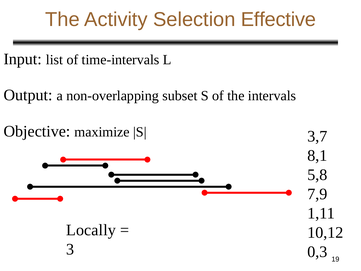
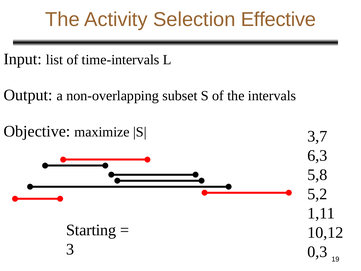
8,1: 8,1 -> 6,3 (317, 155)
7,9: 7,9 -> 5,2 (317, 194)
Locally: Locally -> Starting (91, 230)
